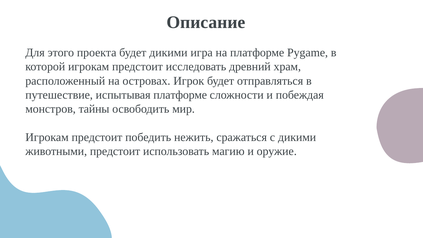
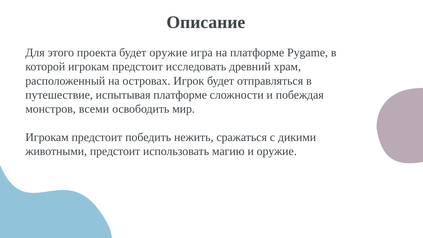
будет дикими: дикими -> оружие (168, 53)
тайны: тайны -> всеми (94, 109)
